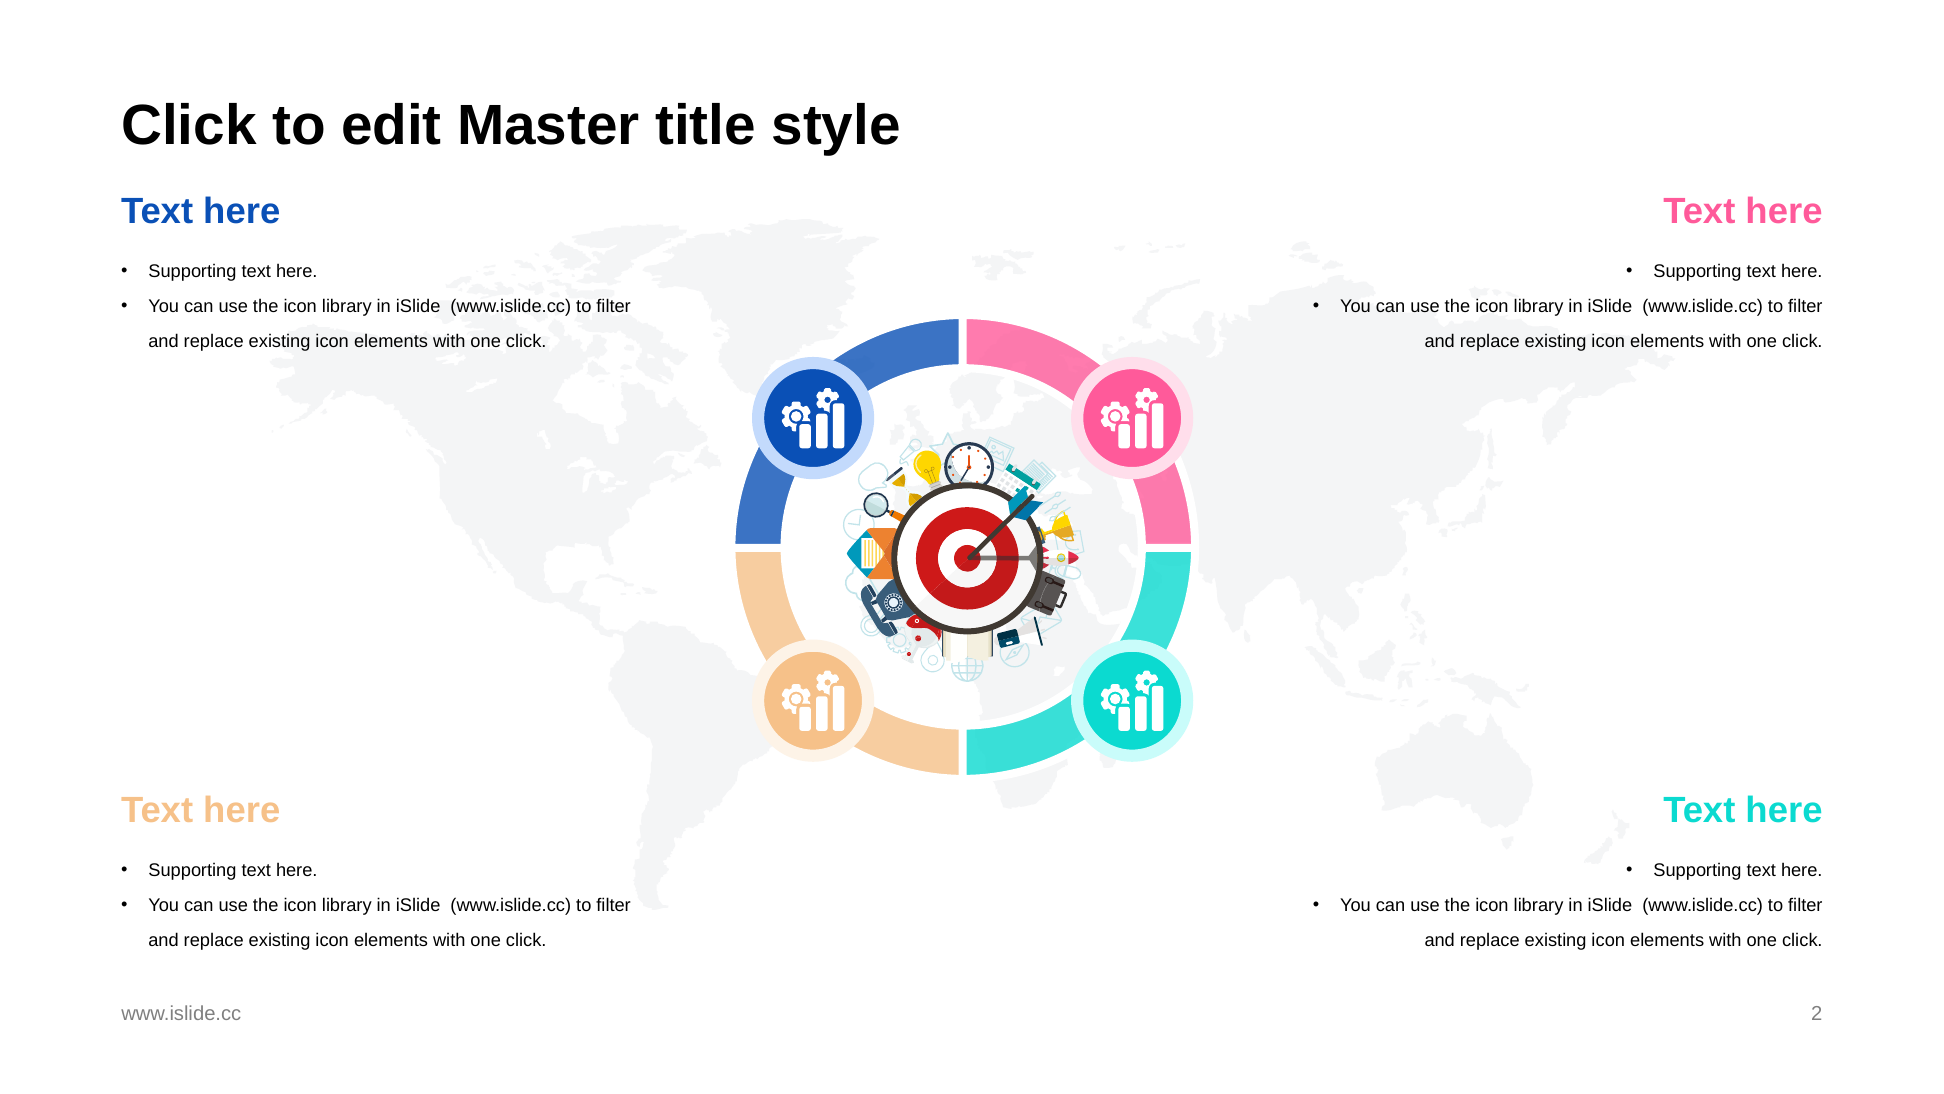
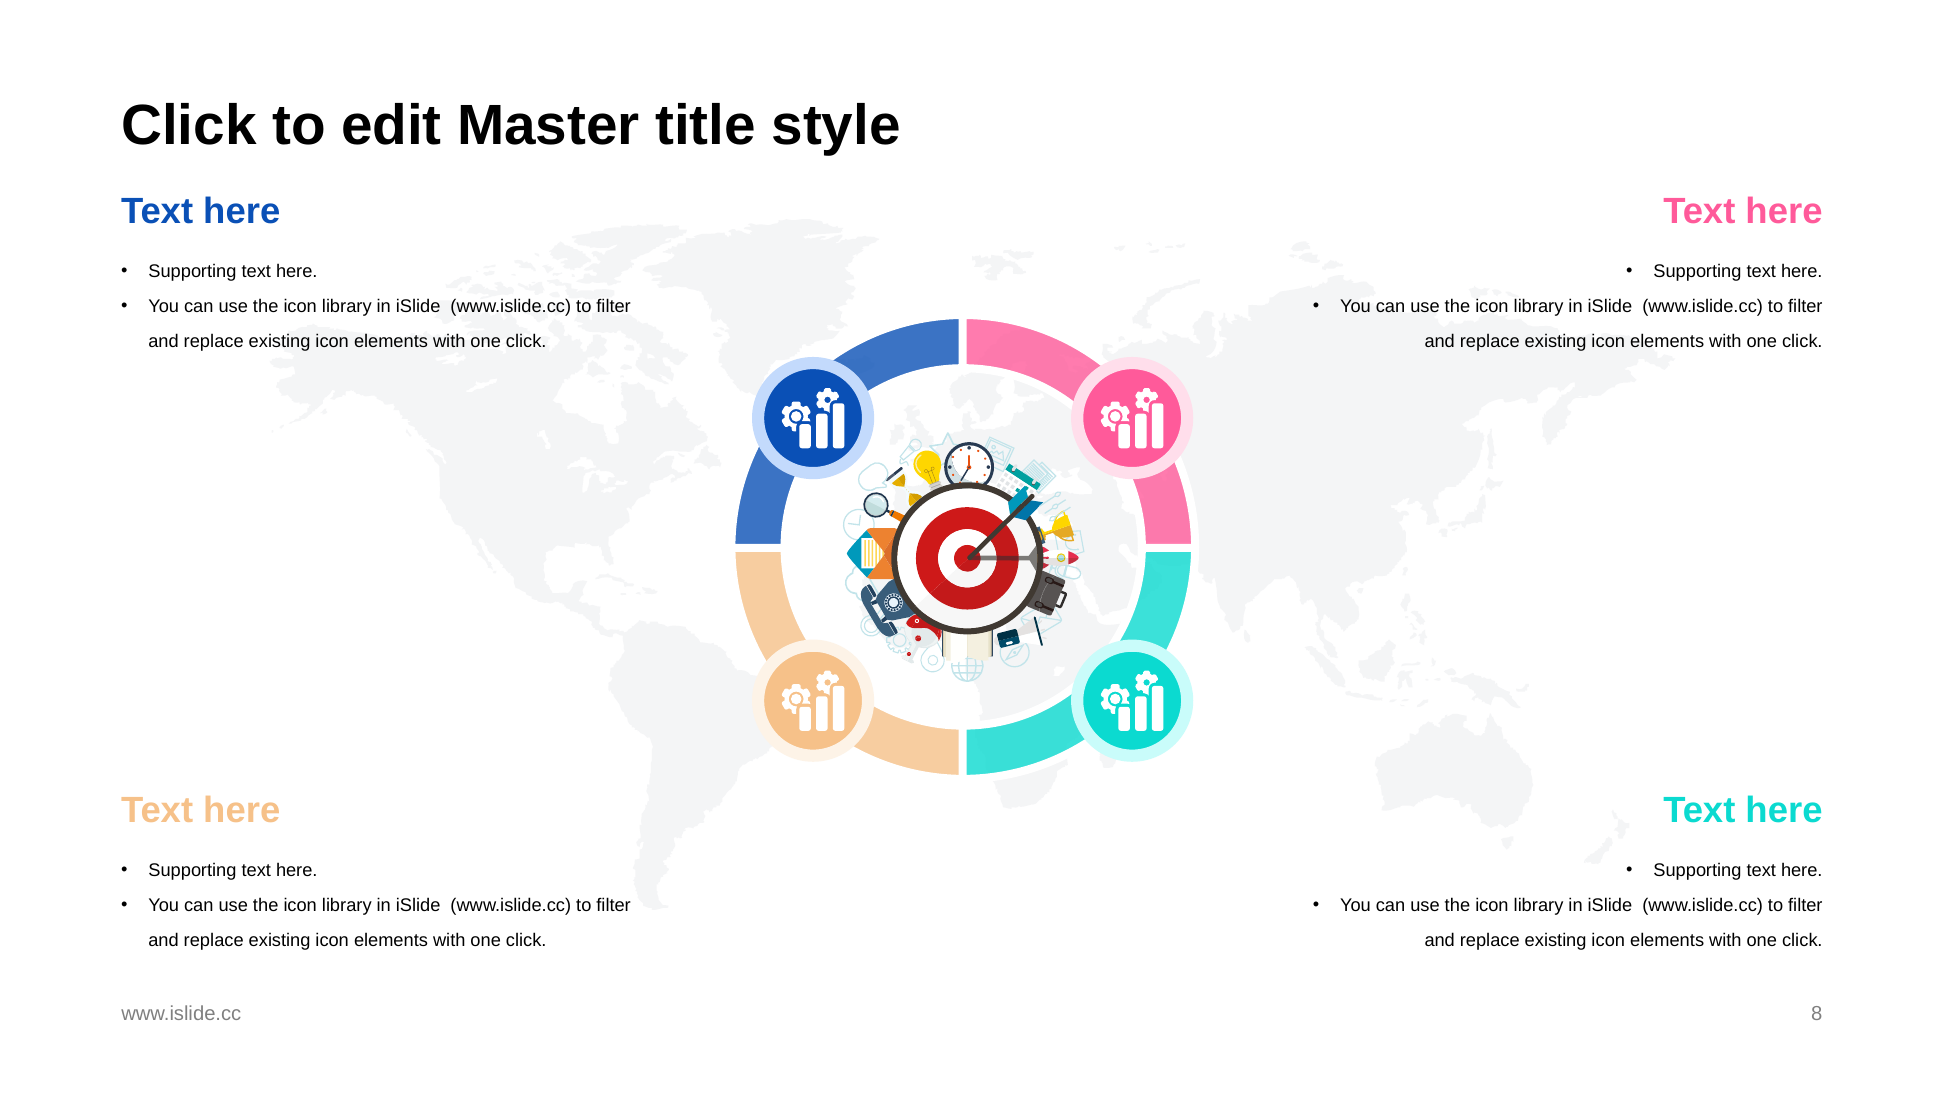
2: 2 -> 8 (1817, 1013)
